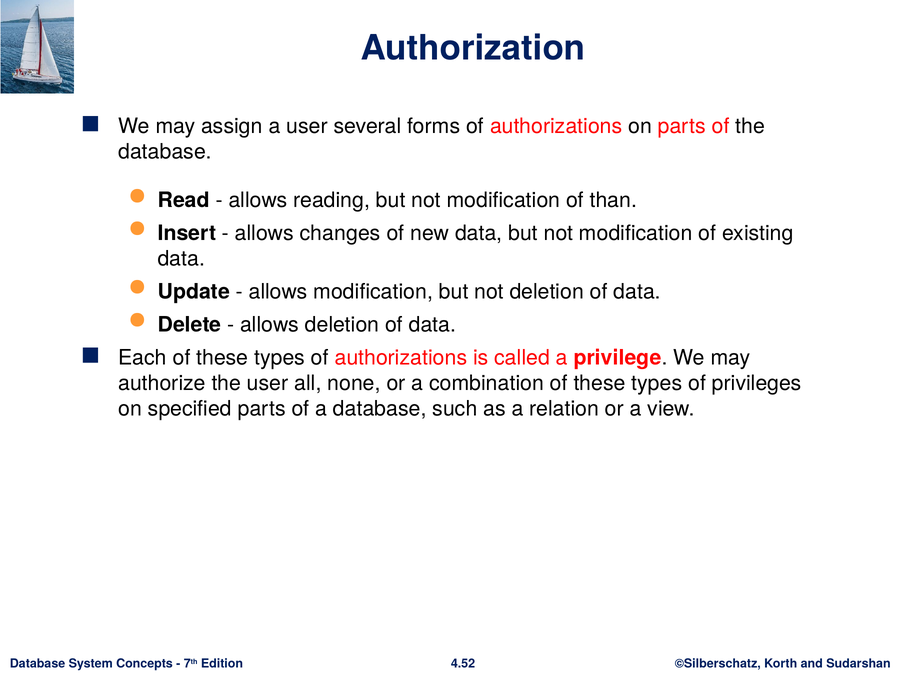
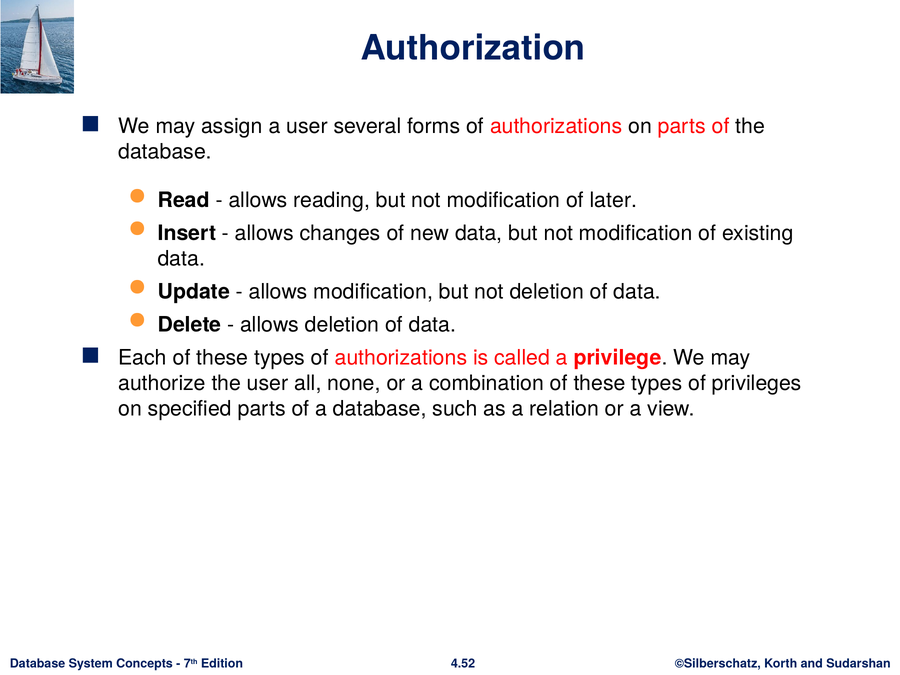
than: than -> later (613, 200)
